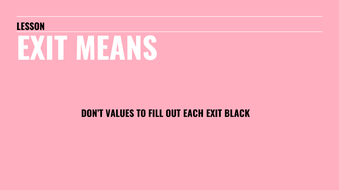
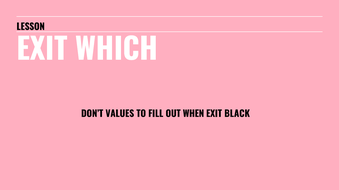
MEANS: MEANS -> WHICH (116, 50)
EACH: EACH -> WHEN (193, 114)
